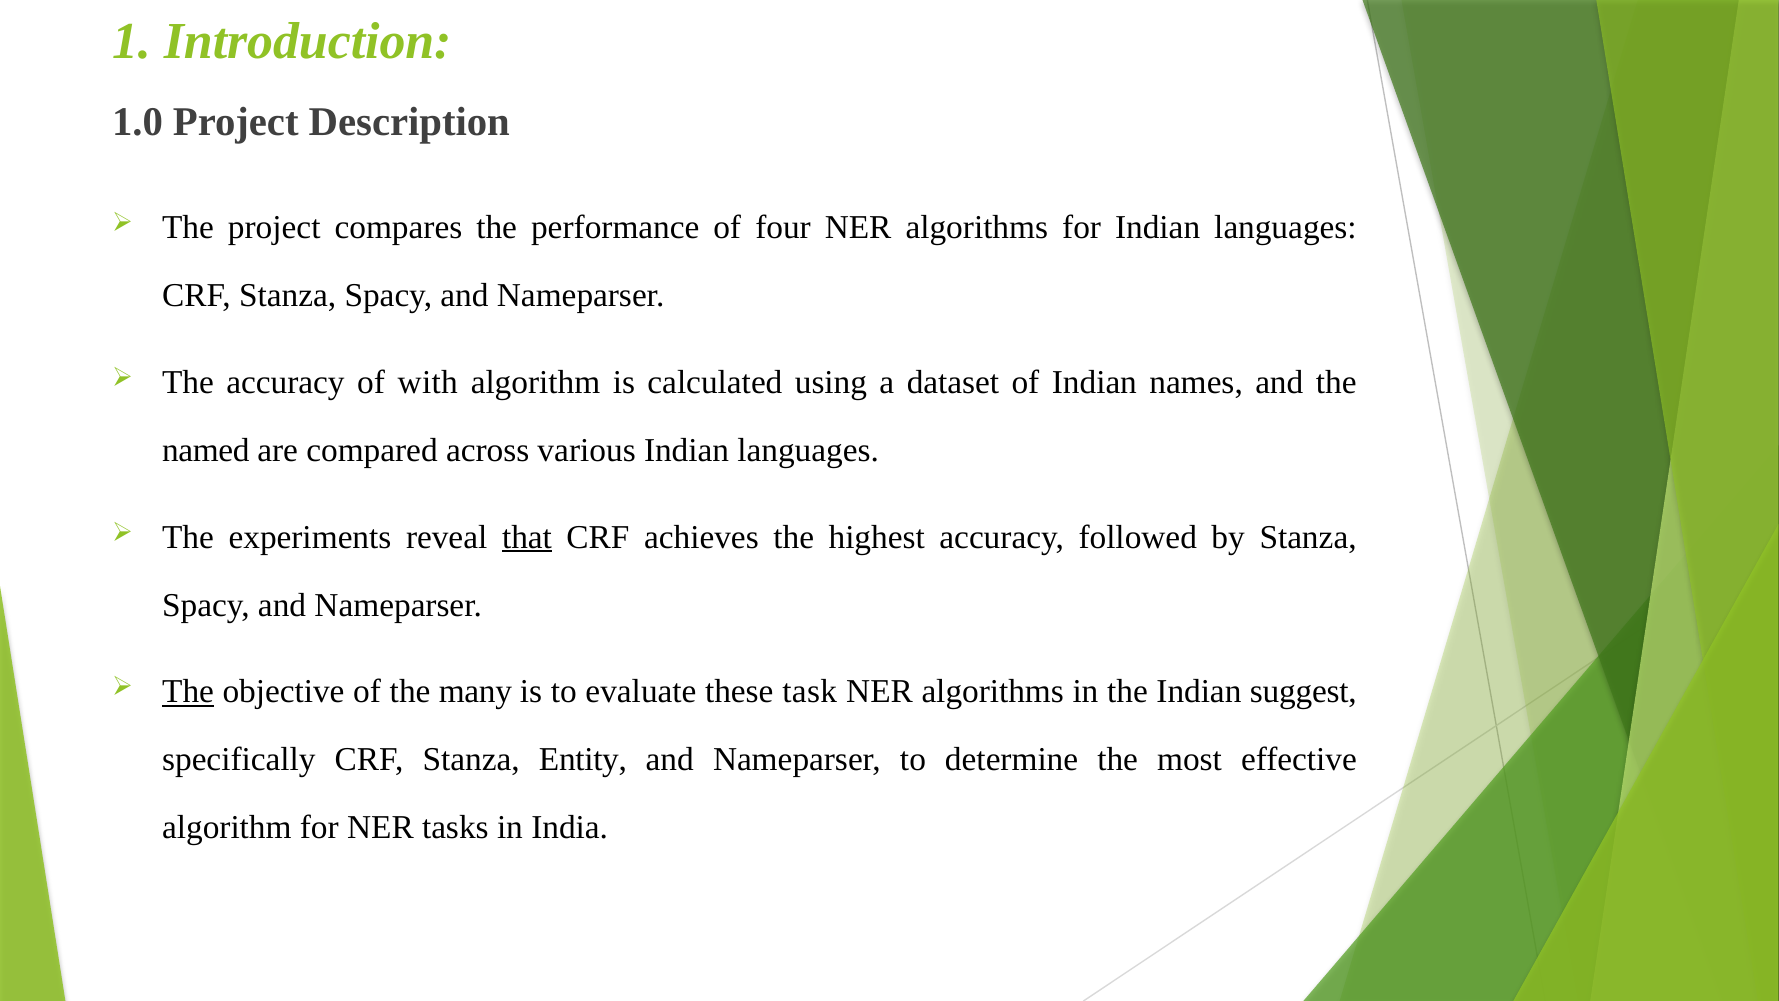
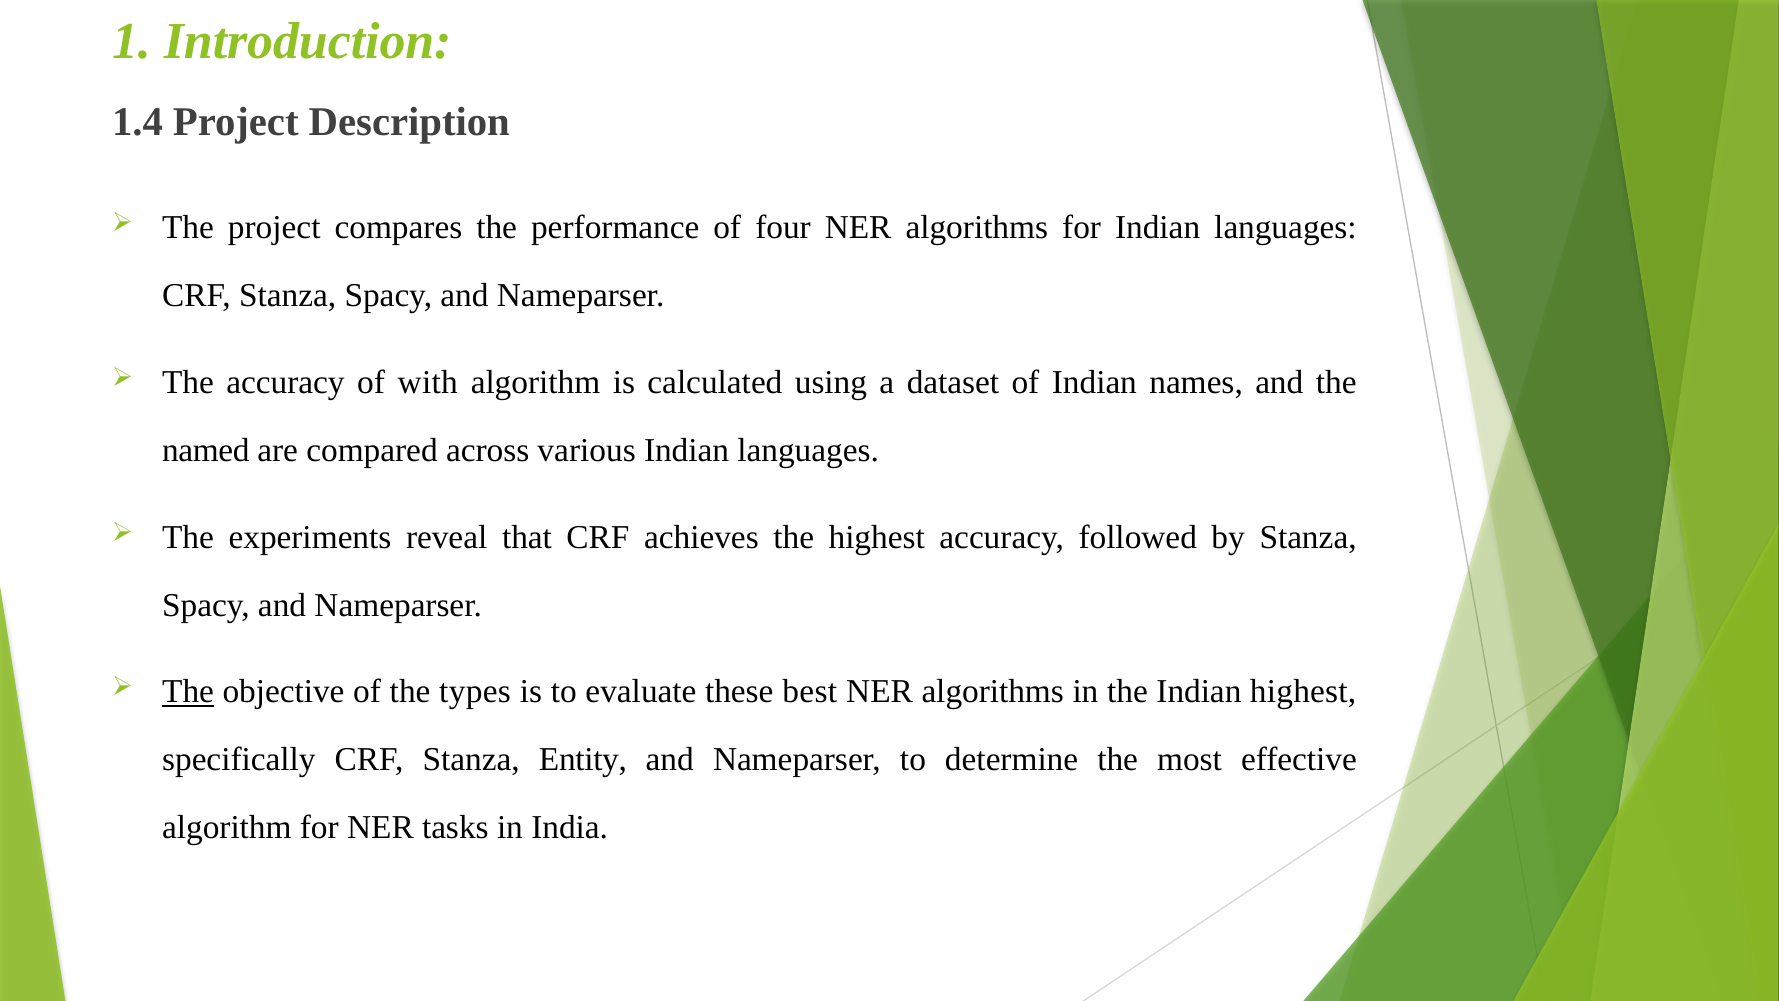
1.0: 1.0 -> 1.4 (138, 122)
that underline: present -> none (527, 537)
many: many -> types (475, 692)
task: task -> best (810, 692)
Indian suggest: suggest -> highest (1303, 692)
